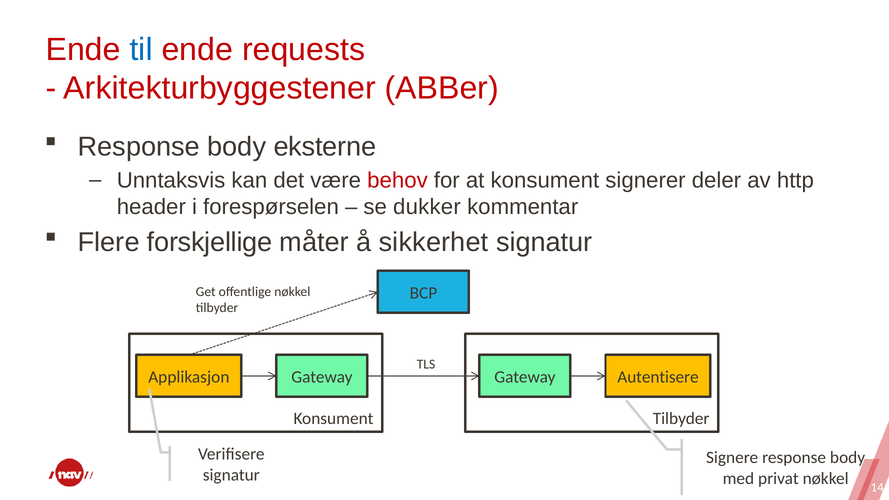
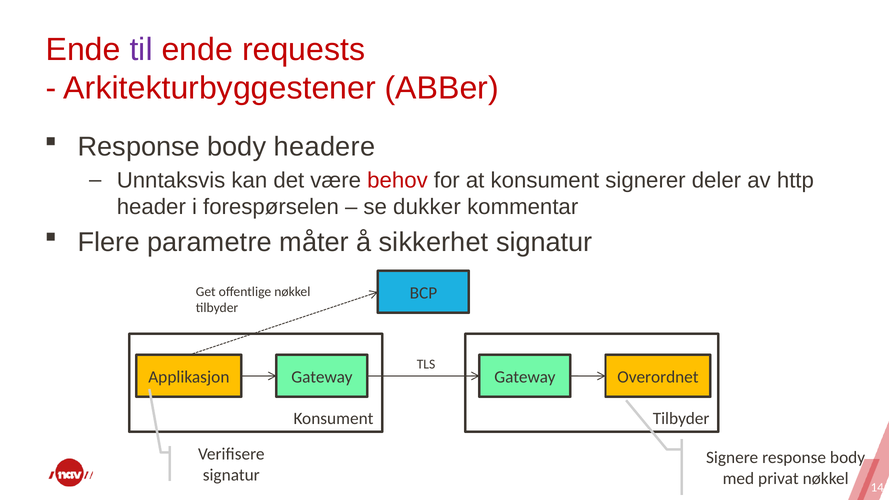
til colour: blue -> purple (141, 50)
eksterne: eksterne -> headere (325, 147)
forskjellige: forskjellige -> parametre (209, 242)
Autentisere: Autentisere -> Overordnet (658, 377)
